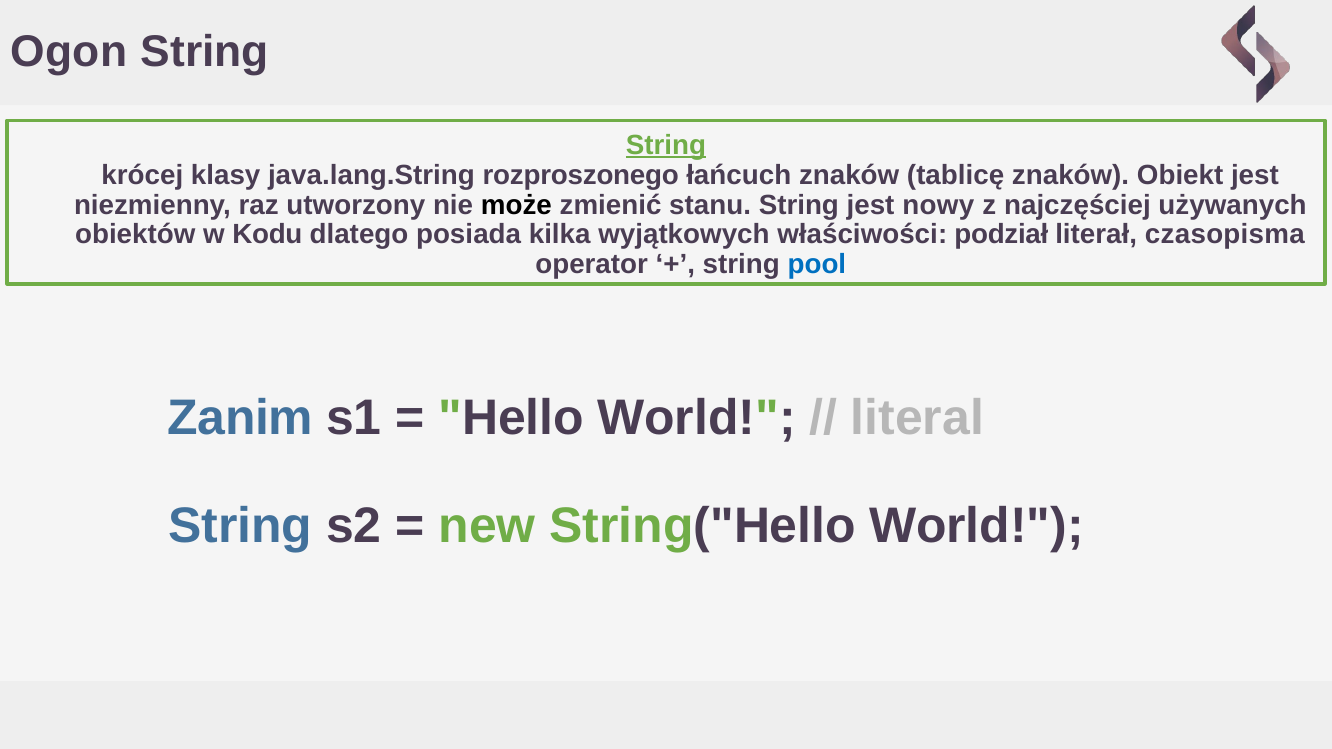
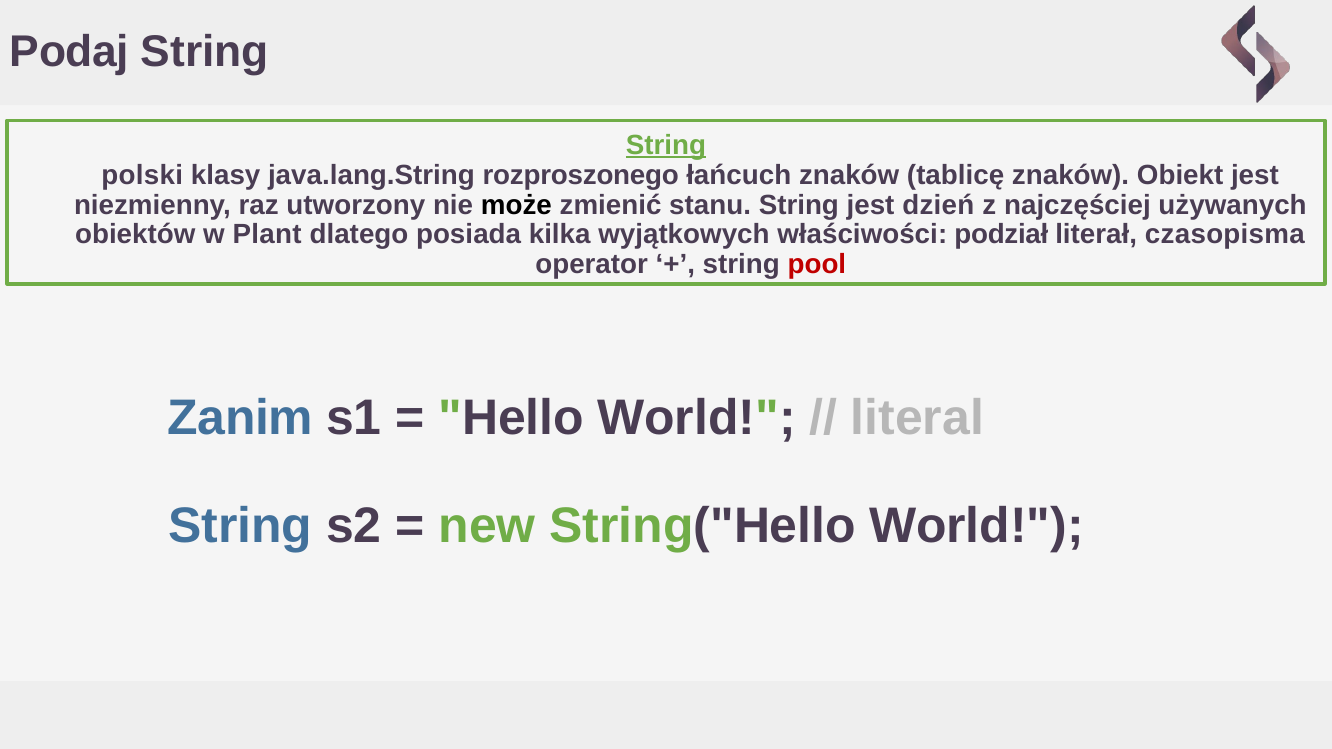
Ogon: Ogon -> Podaj (69, 52)
krócej: krócej -> polski (142, 175)
nowy: nowy -> dzień (938, 205)
Kodu: Kodu -> Plant (267, 235)
pool colour: blue -> red (817, 265)
